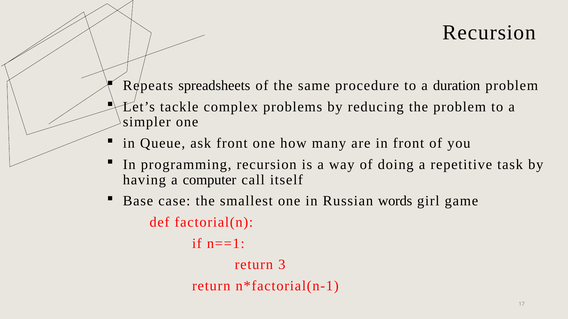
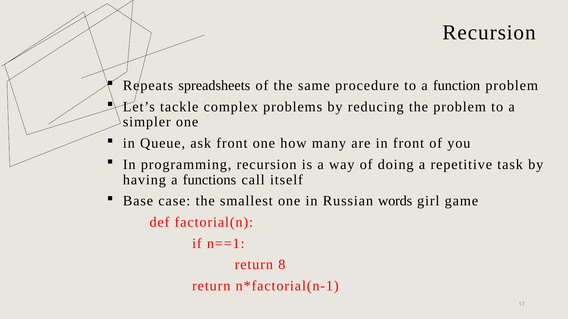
duration: duration -> function (457, 86)
computer: computer -> functions (209, 180)
3: 3 -> 8 (282, 265)
